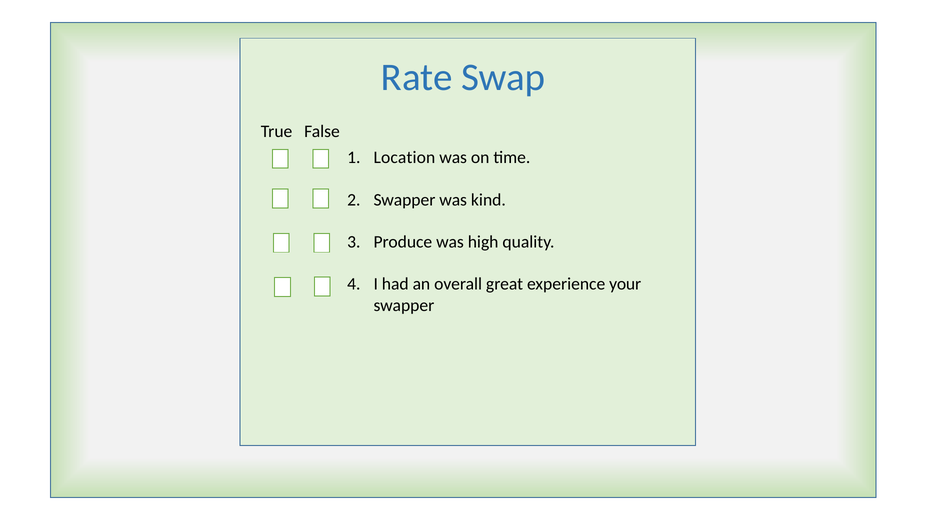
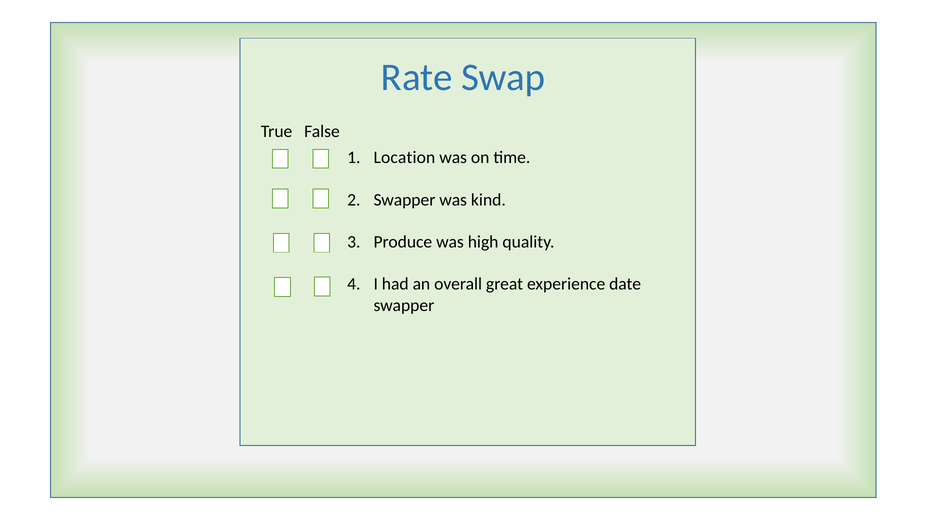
your: your -> date (625, 284)
